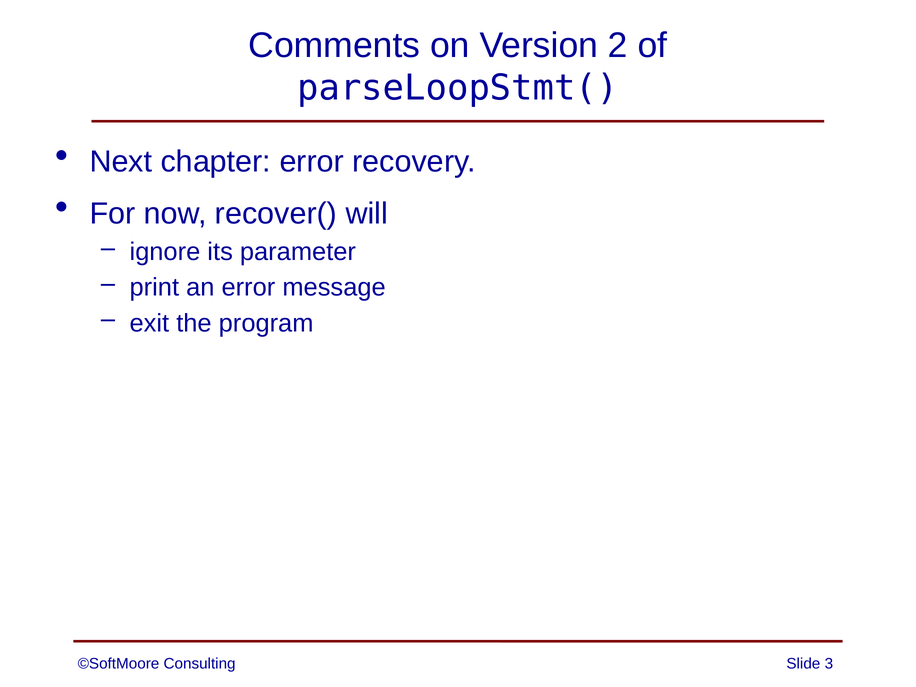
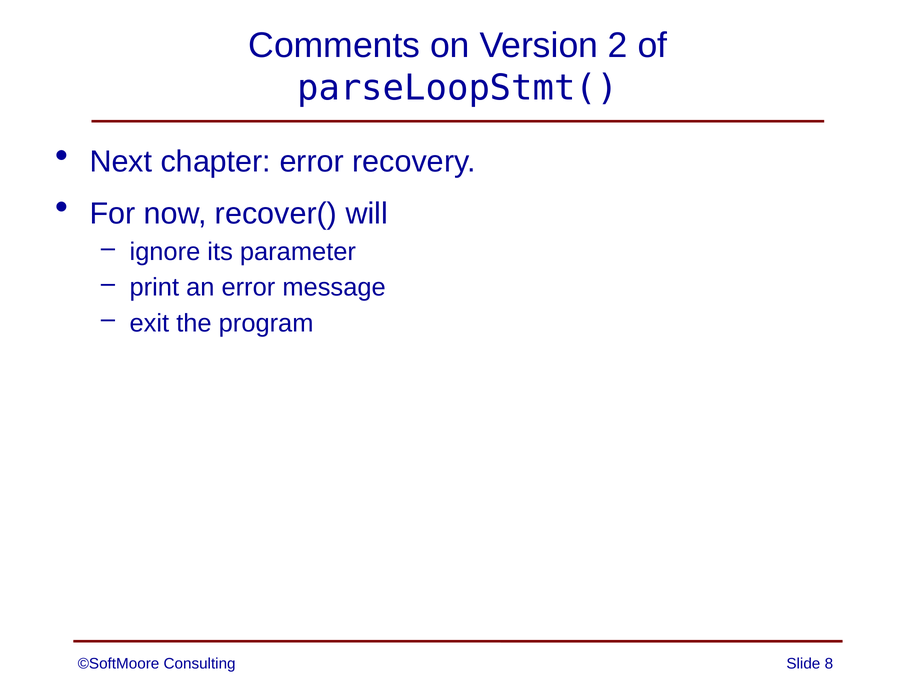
3: 3 -> 8 (829, 664)
